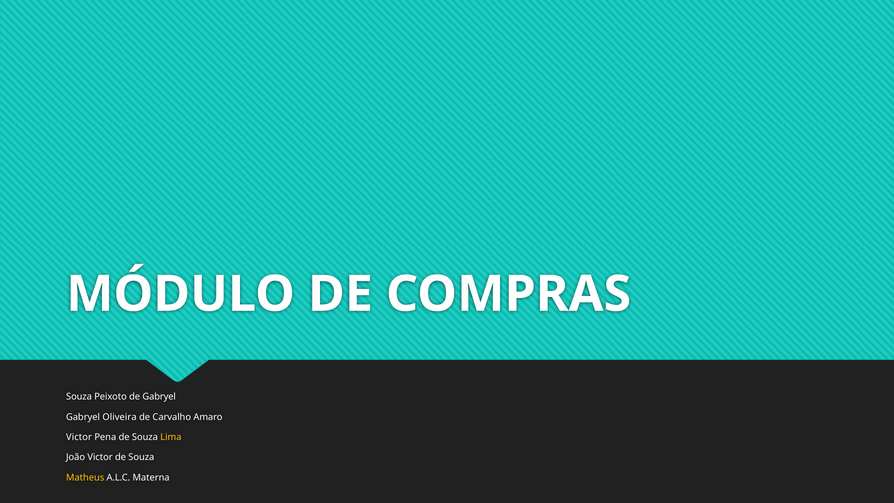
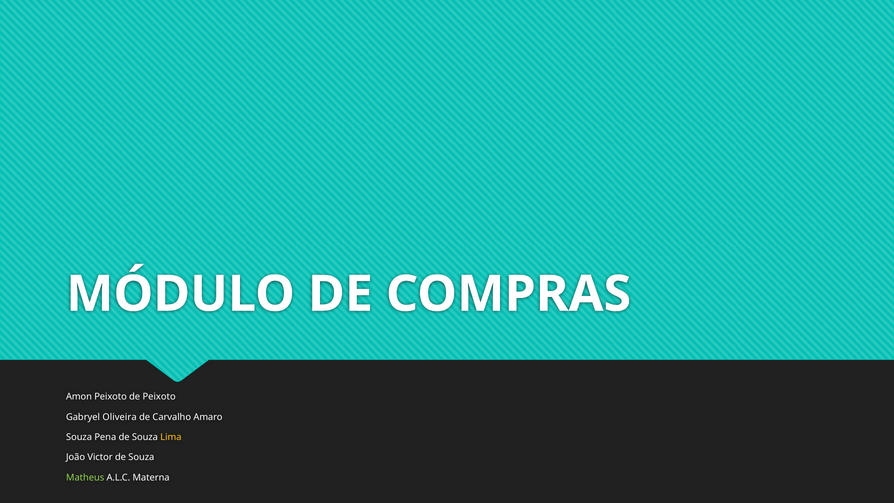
Souza: Souza -> Amon (79, 397)
de Gabryel: Gabryel -> Peixoto (159, 397)
Victor: Victor -> Souza (79, 437)
Matheus colour: yellow -> light green (85, 477)
